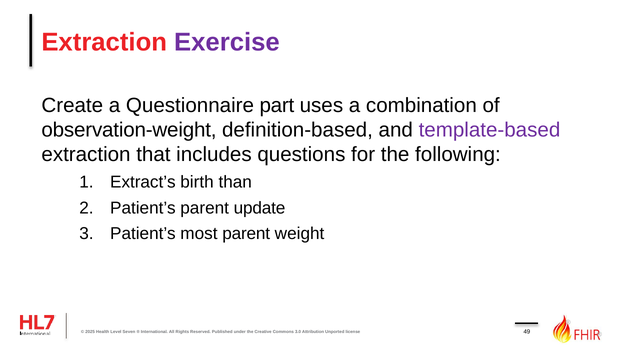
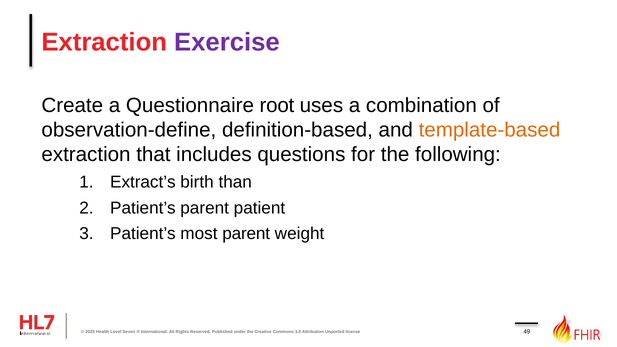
part: part -> root (277, 105)
observation-weight: observation-weight -> observation-define (129, 130)
template-based colour: purple -> orange (489, 130)
update: update -> patient (259, 208)
